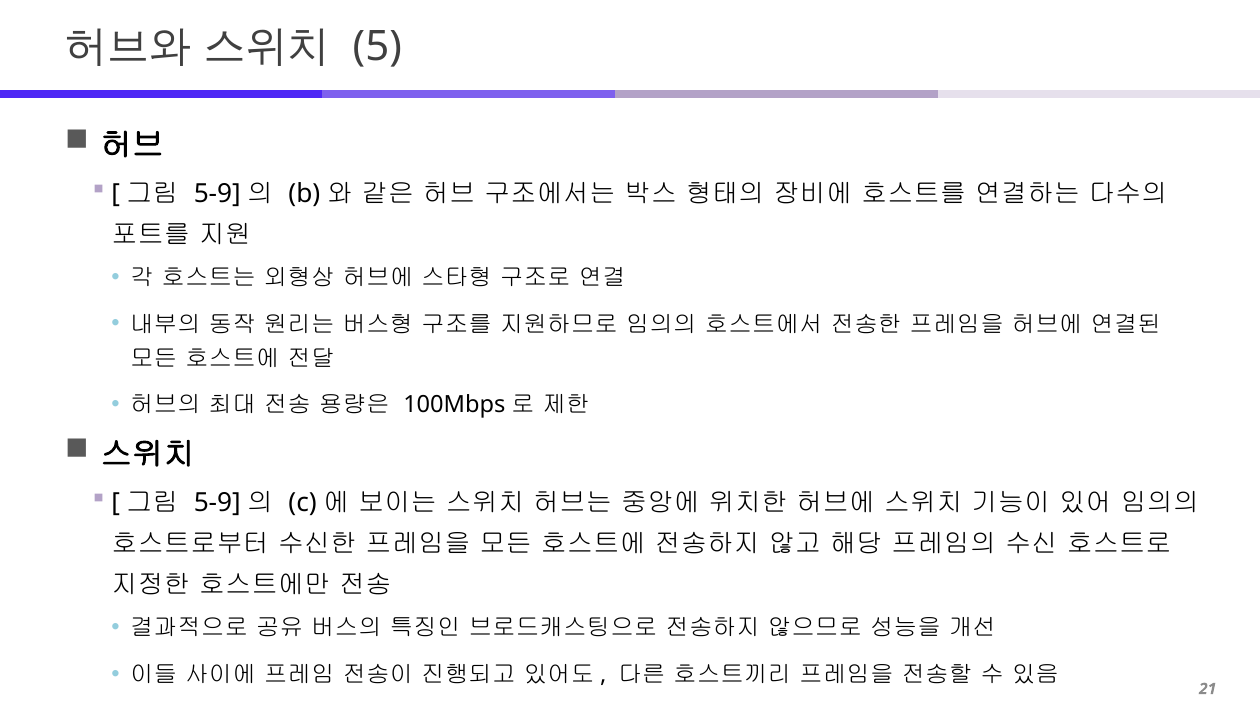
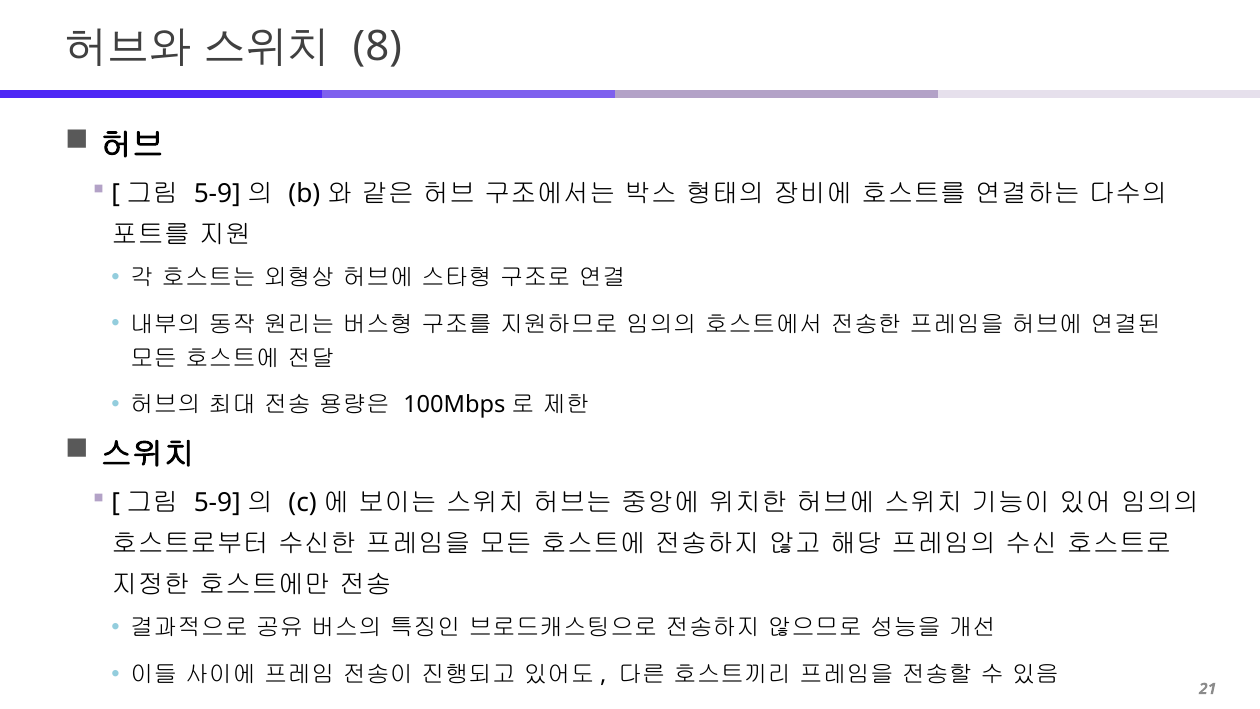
5: 5 -> 8 (377, 47)
